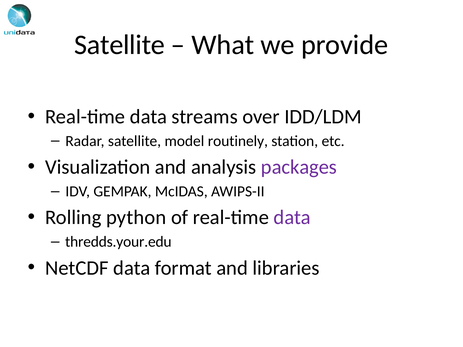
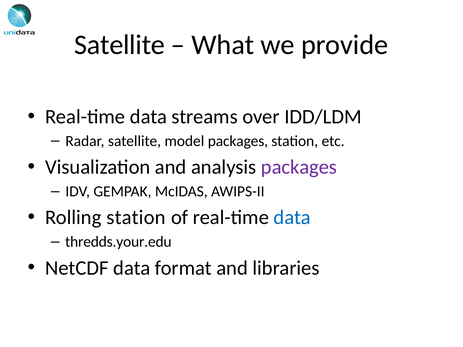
model routinely: routinely -> packages (238, 141)
Rolling python: python -> station (136, 218)
data colour: purple -> blue (292, 218)
